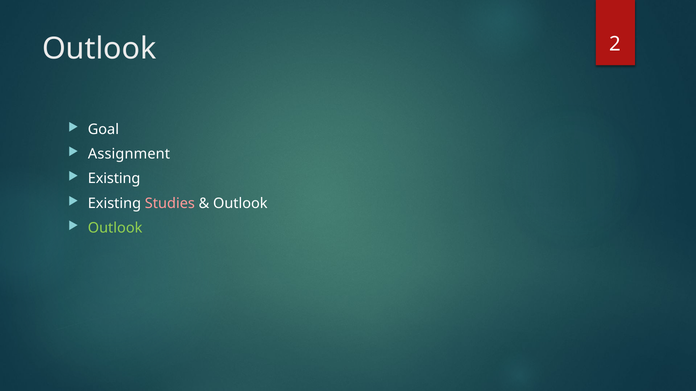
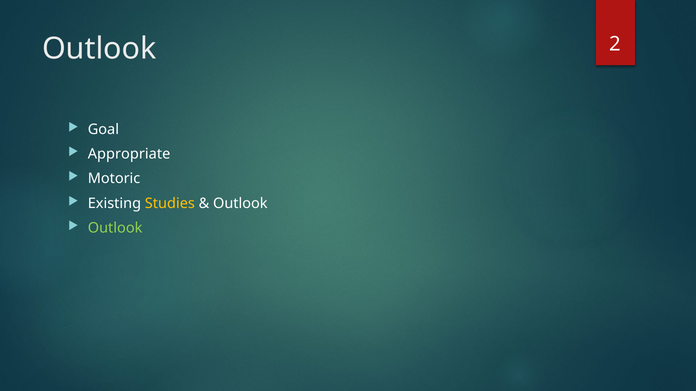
Assignment: Assignment -> Appropriate (129, 154)
Existing: Existing -> Motoric (114, 179)
Studies colour: pink -> yellow (170, 204)
